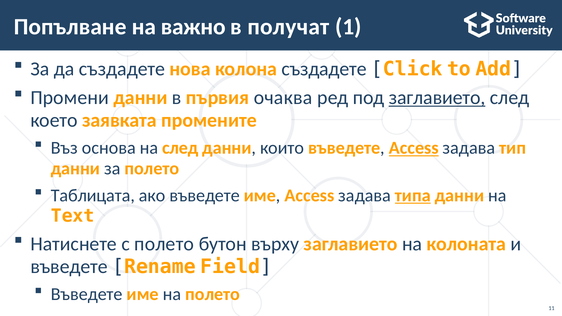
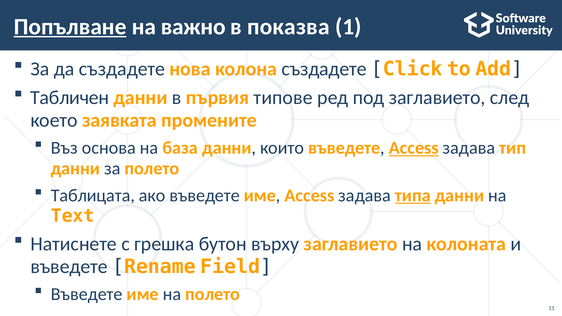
Попълване underline: none -> present (70, 27)
получат: получат -> показва (288, 27)
Промени: Промени -> Табличен (70, 98)
очаква: очаква -> типове (283, 98)
заглавието underline: present -> none (437, 98)
на след: след -> база (180, 148)
с полето: полето -> грешка (164, 244)
